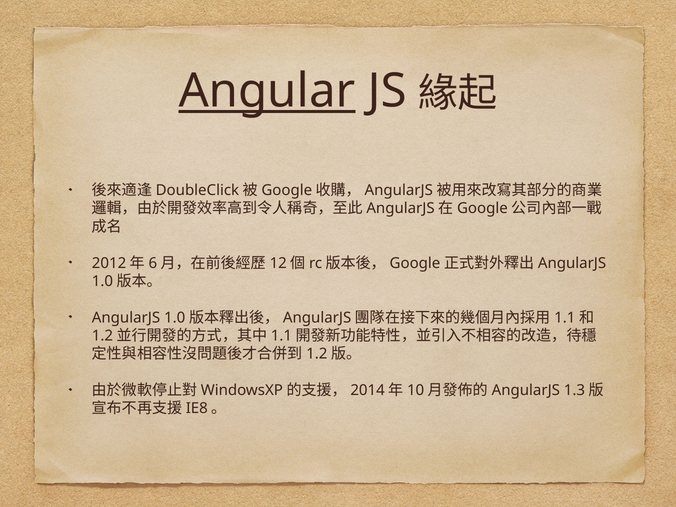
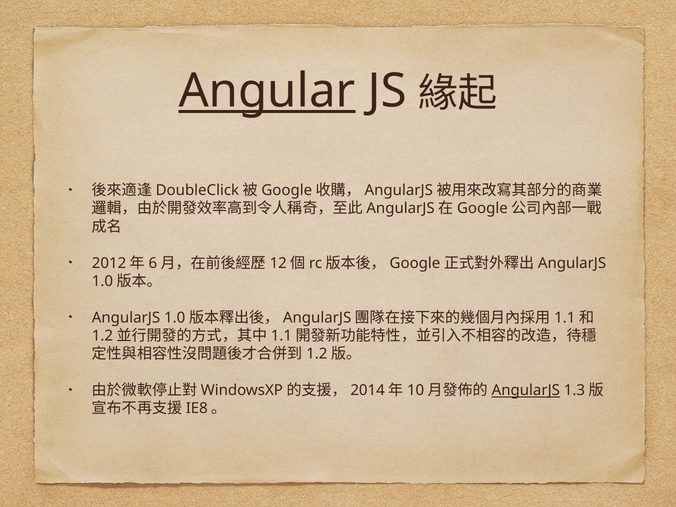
AngularJS underline: none -> present (526, 390)
